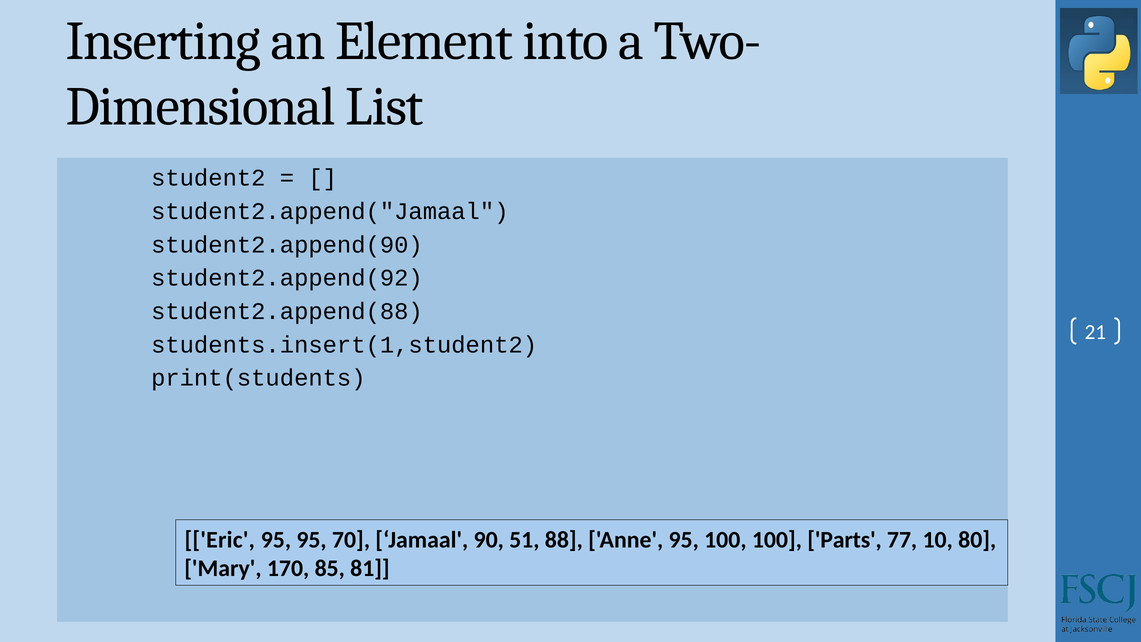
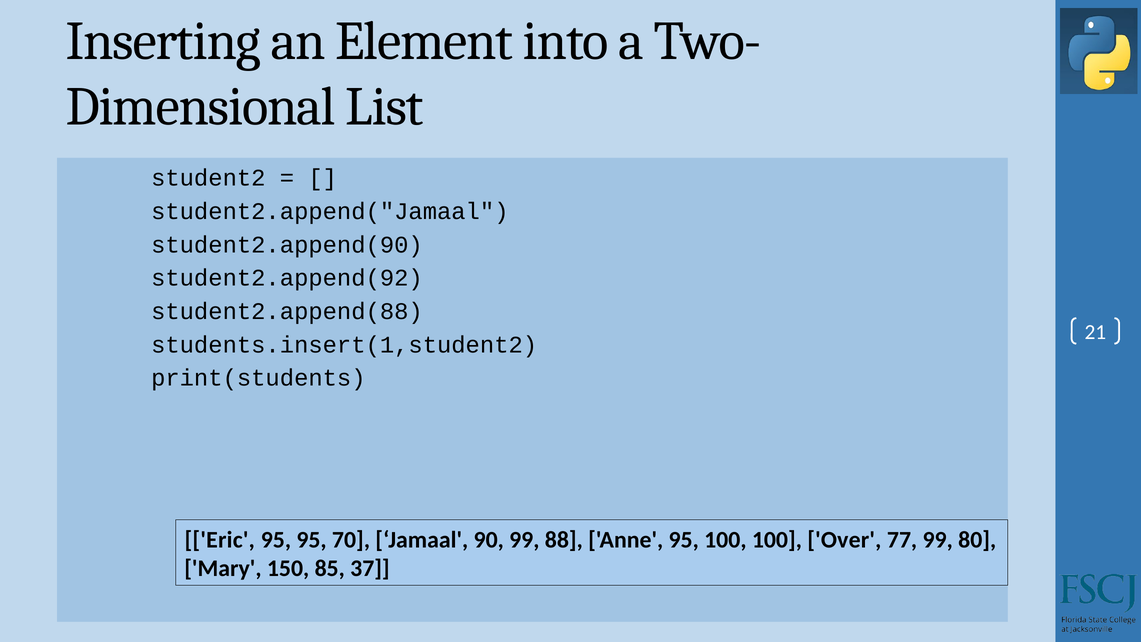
90 51: 51 -> 99 (524, 540)
Parts: Parts -> Over (844, 540)
77 10: 10 -> 99 (938, 540)
170: 170 -> 150 (288, 568)
81: 81 -> 37 (370, 568)
